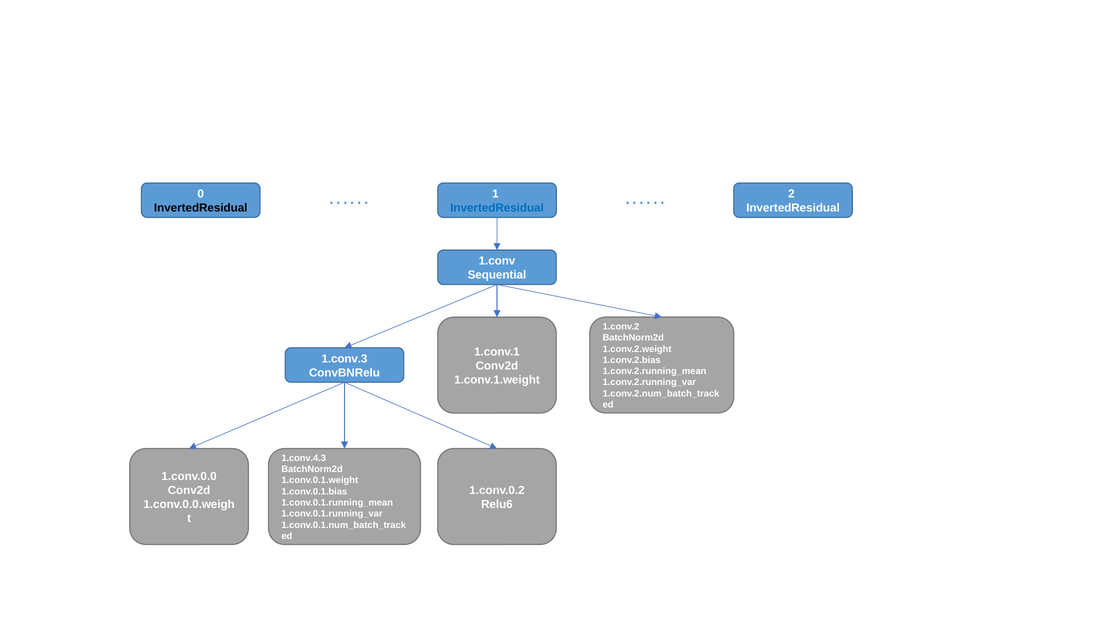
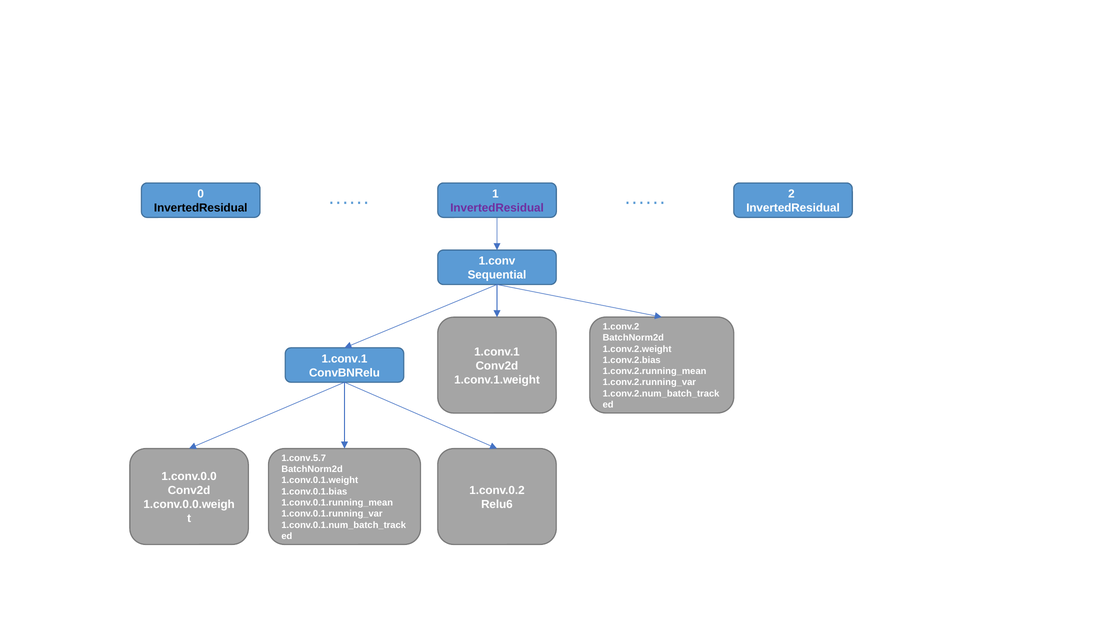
InvertedResidual colour: blue -> purple (497, 208)
1.conv.3: 1.conv.3 -> 1.conv.1 (345, 359)
1.conv.4.3: 1.conv.4.3 -> 1.conv.5.7 (304, 458)
